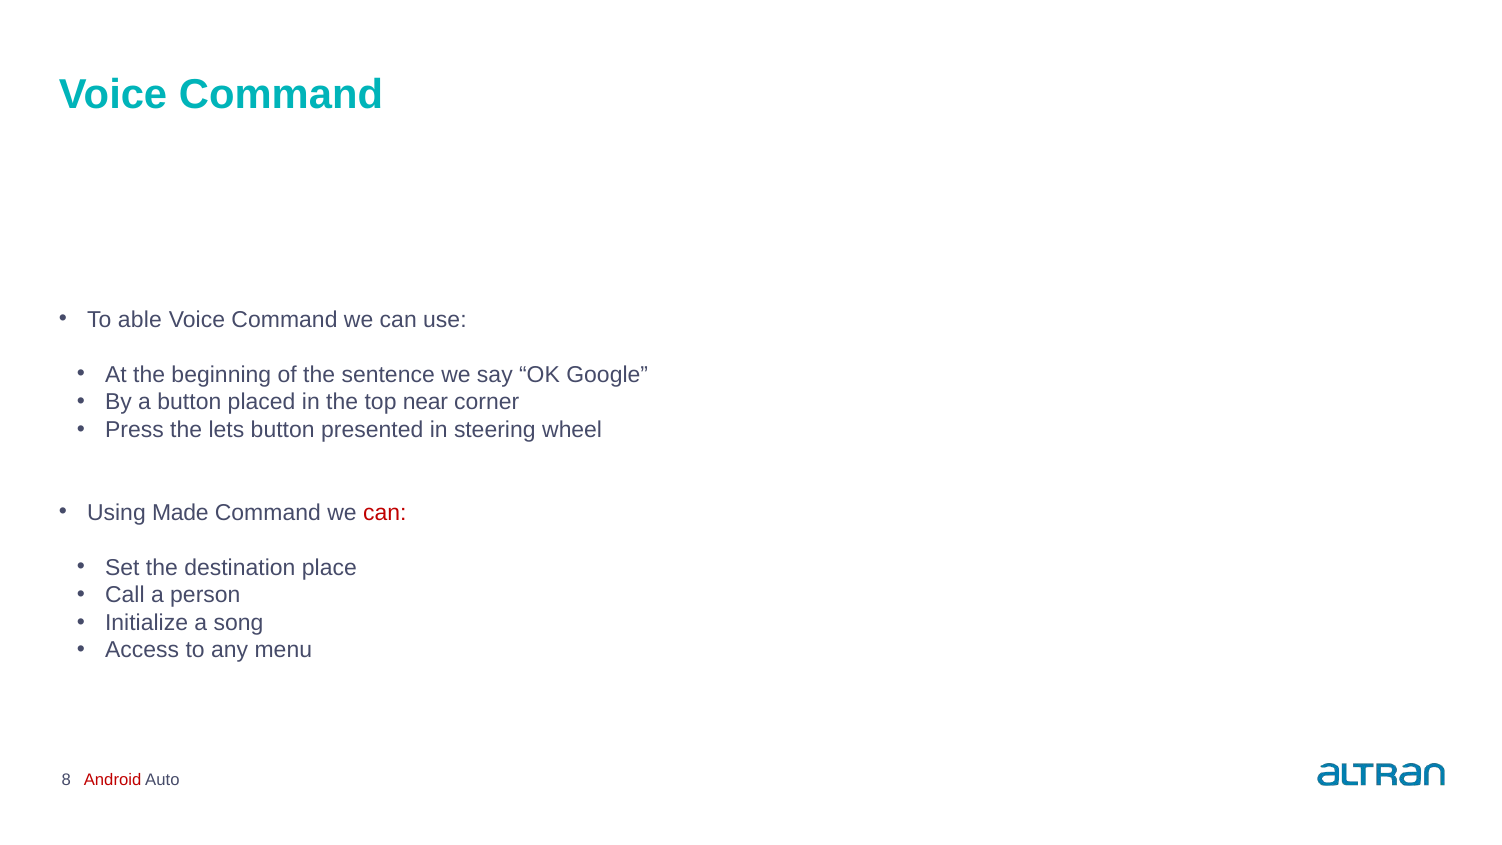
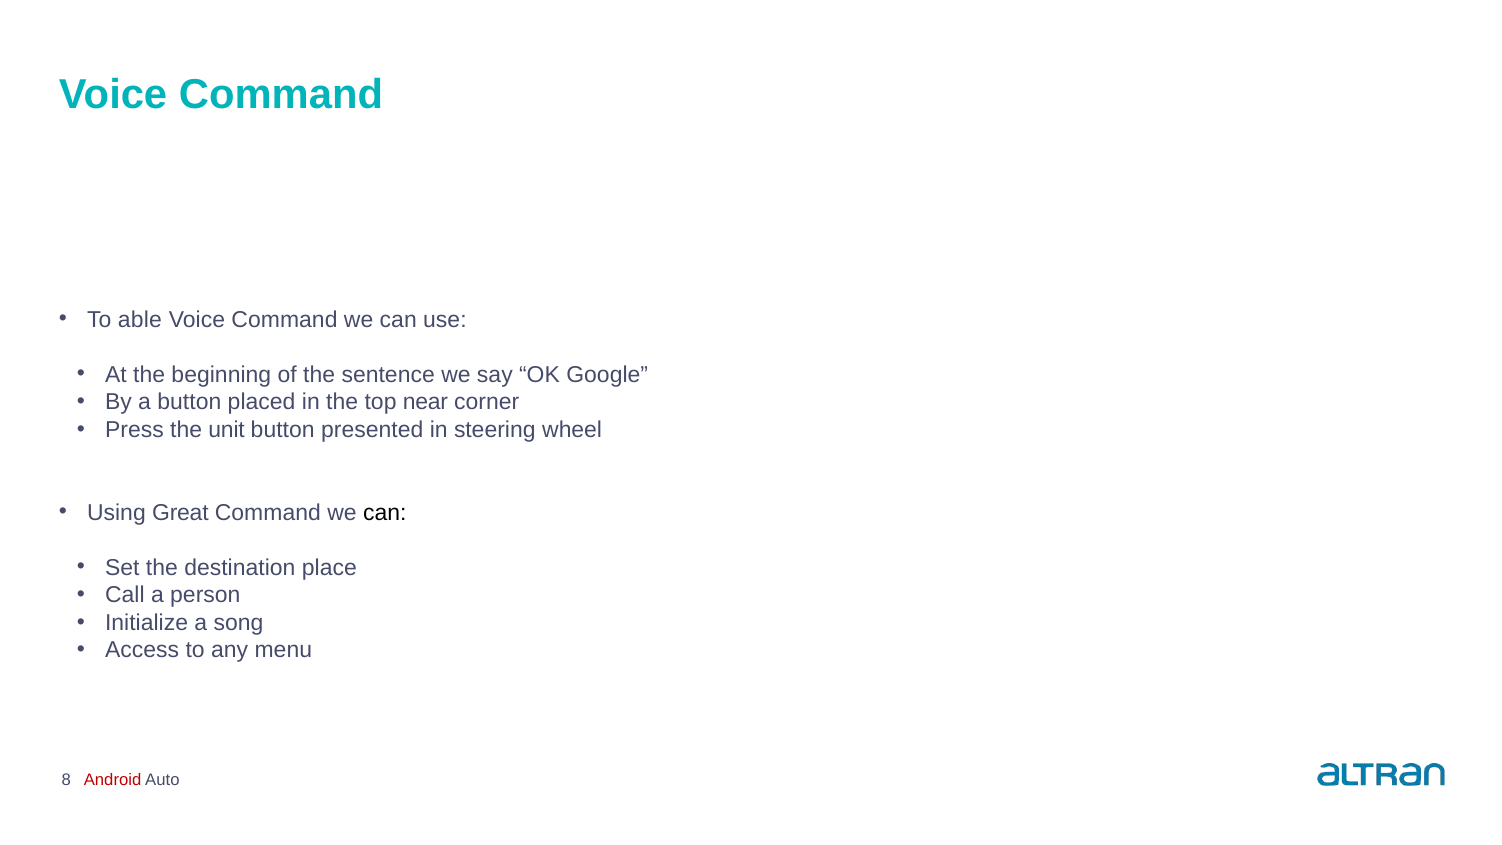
lets: lets -> unit (227, 430)
Made: Made -> Great (180, 512)
can colour: red -> black (385, 512)
